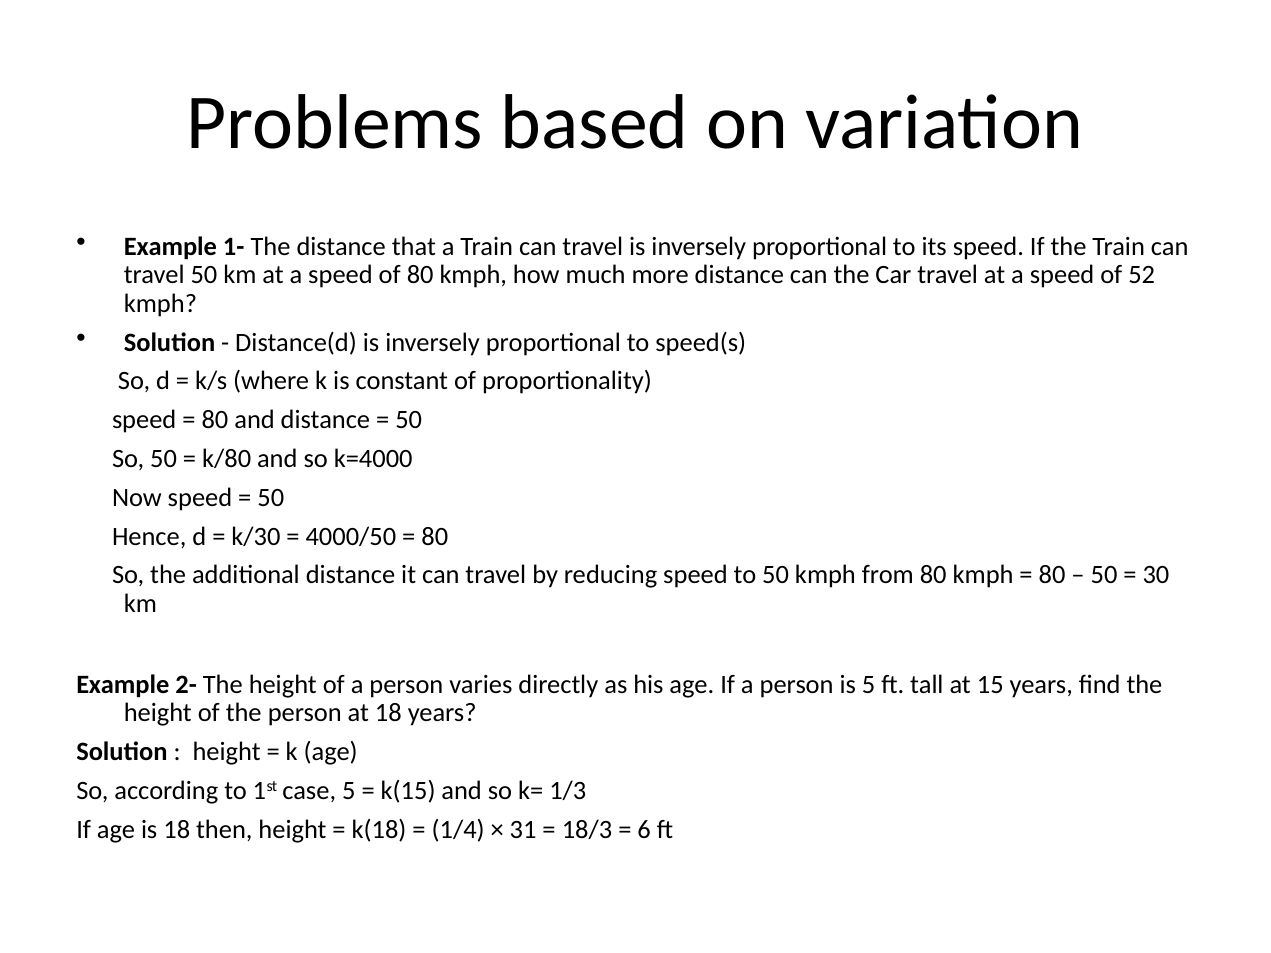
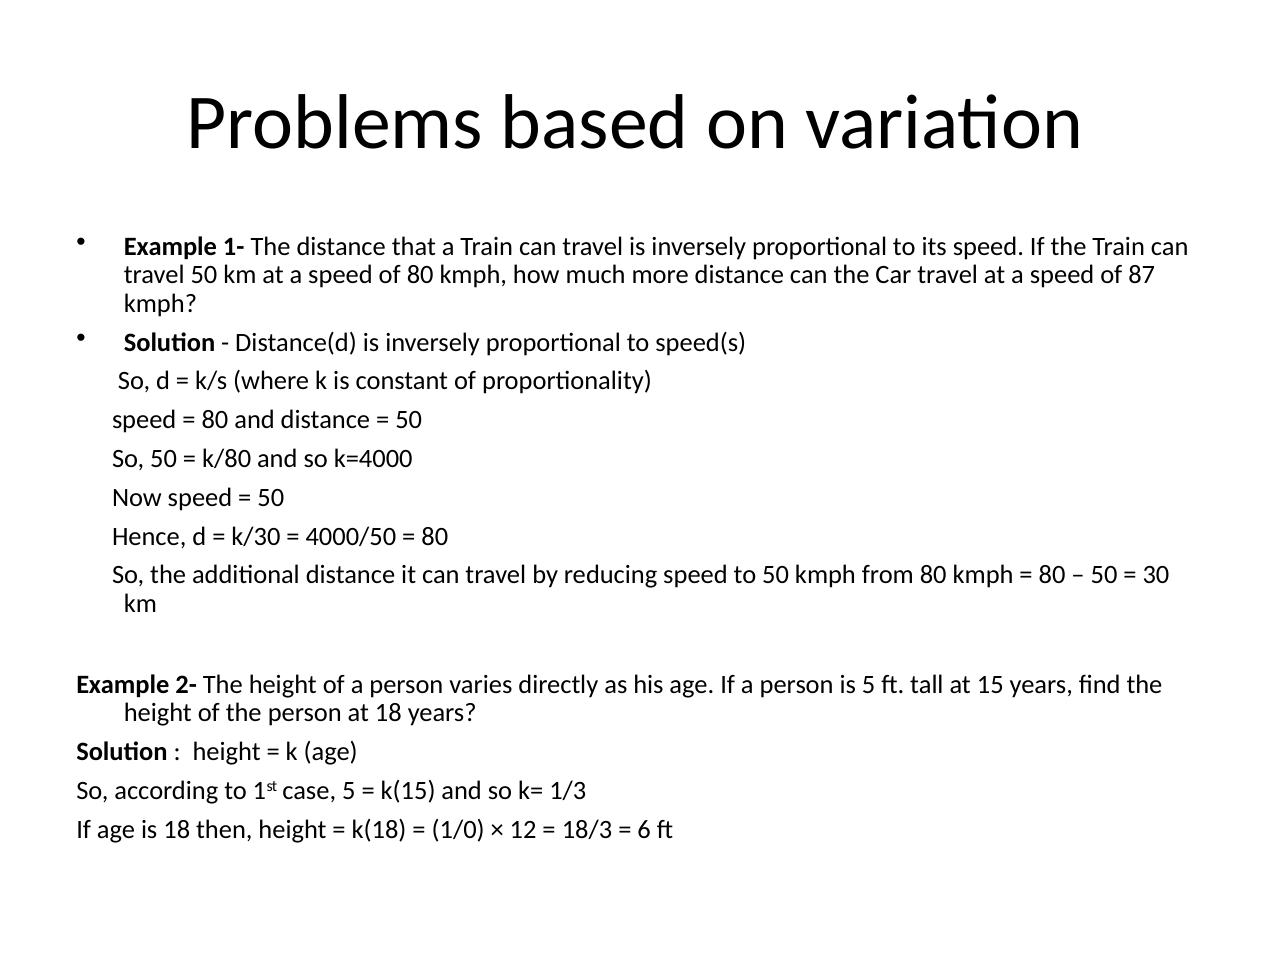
52: 52 -> 87 (1142, 275)
1/4: 1/4 -> 1/0 (458, 830)
31: 31 -> 12 (523, 830)
